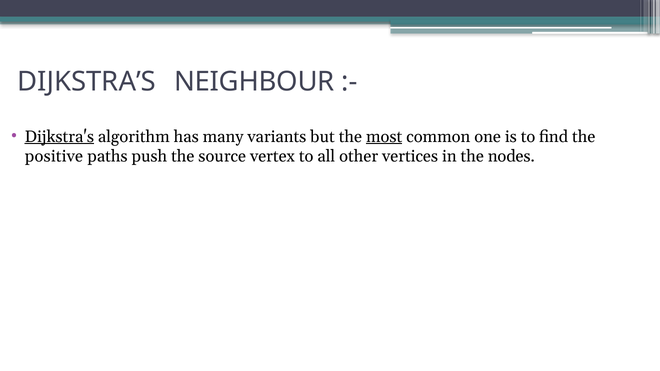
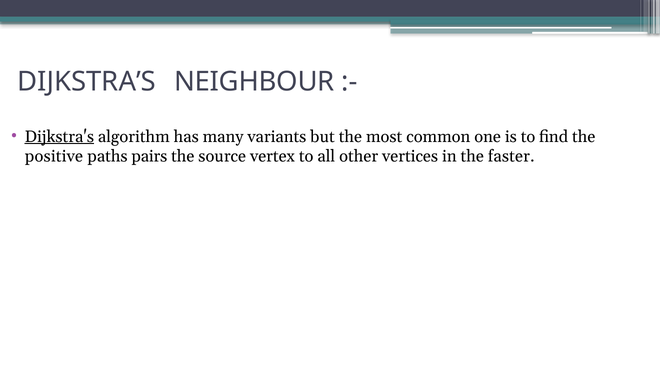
most underline: present -> none (384, 137)
push: push -> pairs (149, 157)
nodes: nodes -> faster (511, 157)
